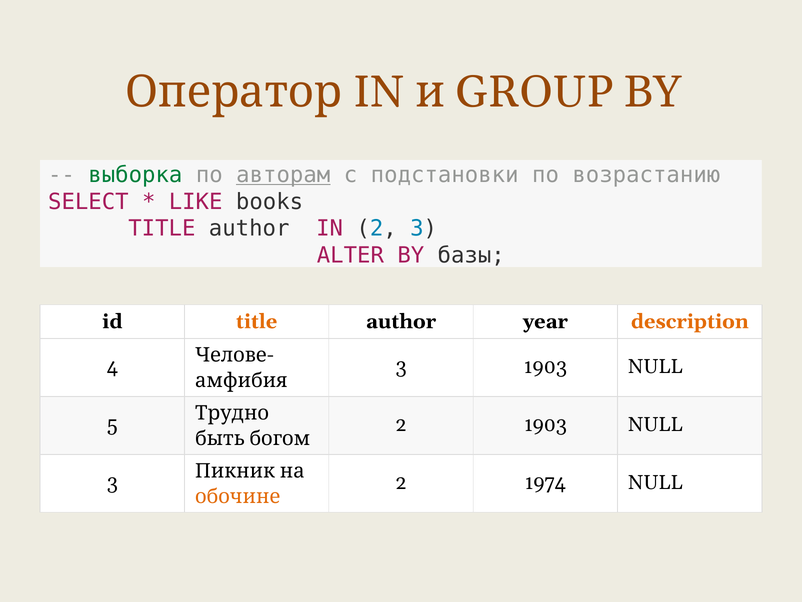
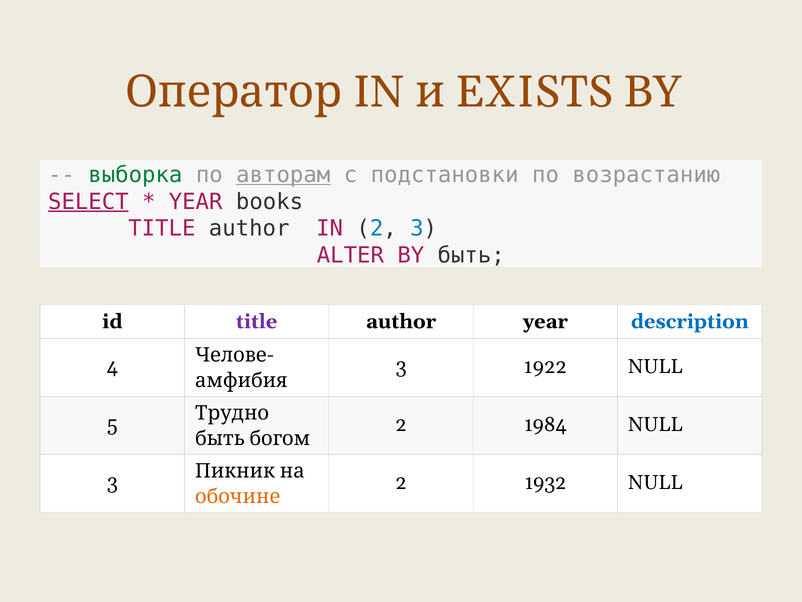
GROUP: GROUP -> EXISTS (535, 92)
SELECT underline: none -> present (88, 202)
LIKE: LIKE -> YEAR (196, 202)
базы: базы -> быть (471, 255)
title colour: orange -> purple (257, 321)
description colour: orange -> blue (690, 321)
3 1903: 1903 -> 1922 (545, 366)
2 1903: 1903 -> 1984 (545, 424)
1974: 1974 -> 1932 (545, 482)
